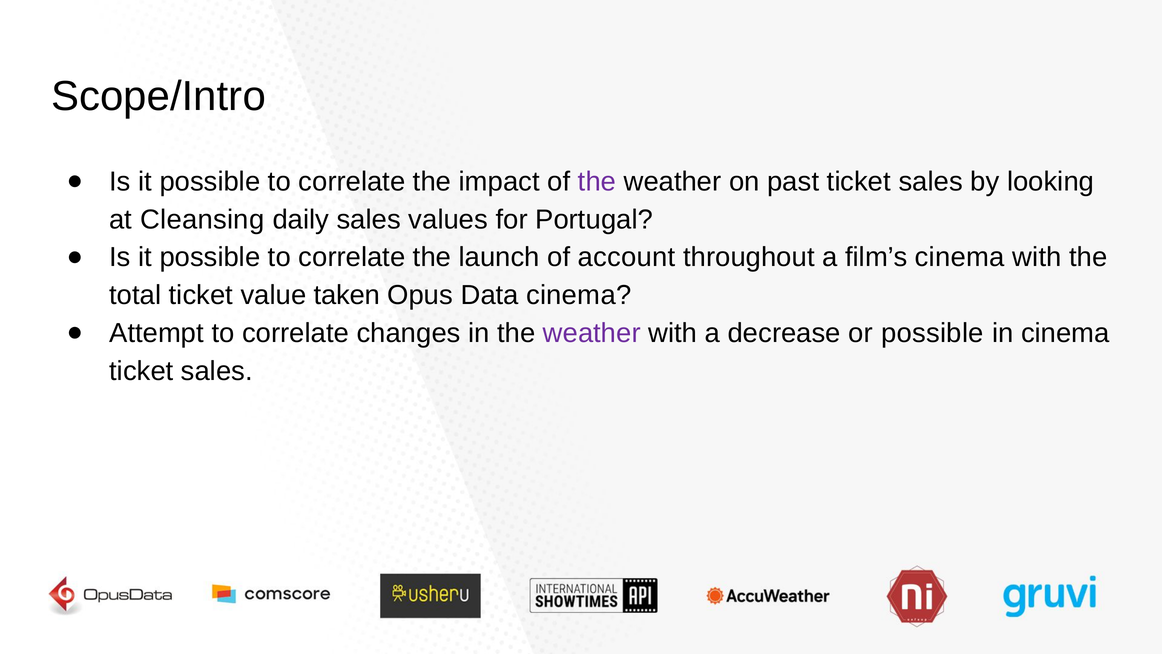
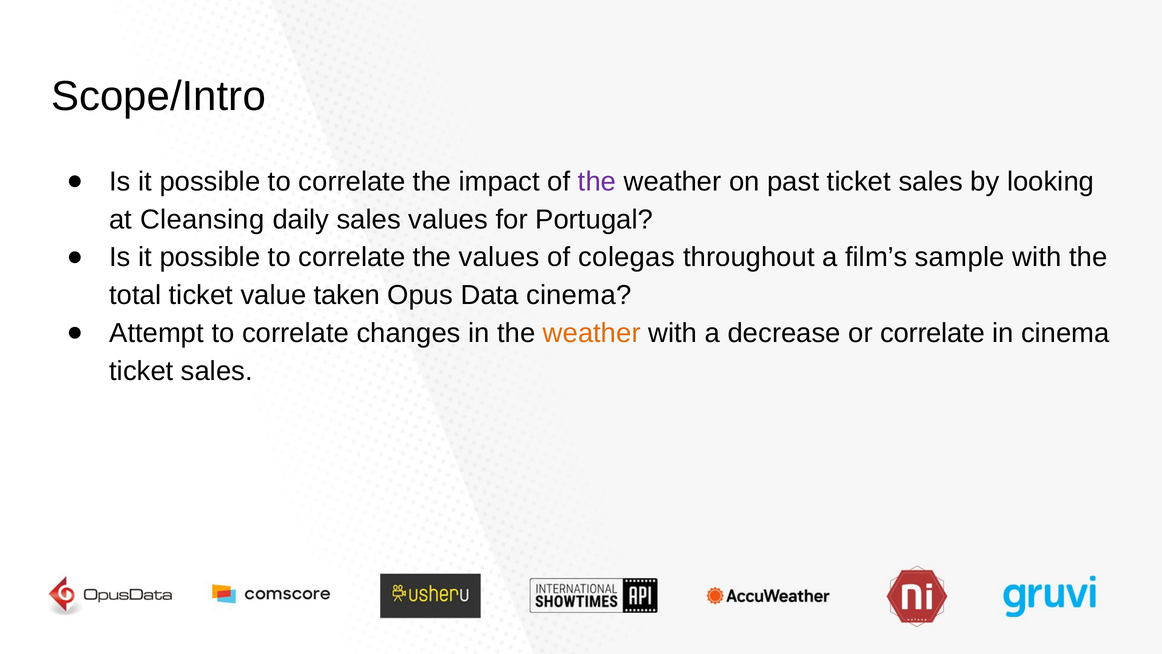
the launch: launch -> values (499, 257)
account: account -> colegas (627, 257)
film’s cinema: cinema -> sample (960, 257)
weather colour: purple -> orange (592, 333)
or possible: possible -> correlate (933, 333)
